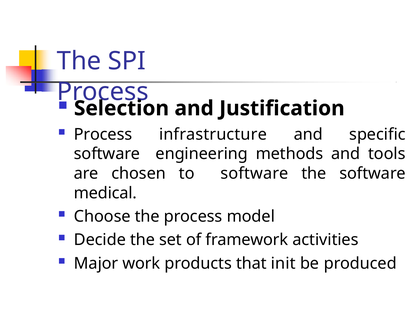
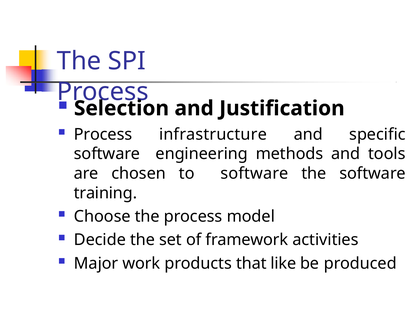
medical: medical -> training (105, 193)
init: init -> like (283, 263)
